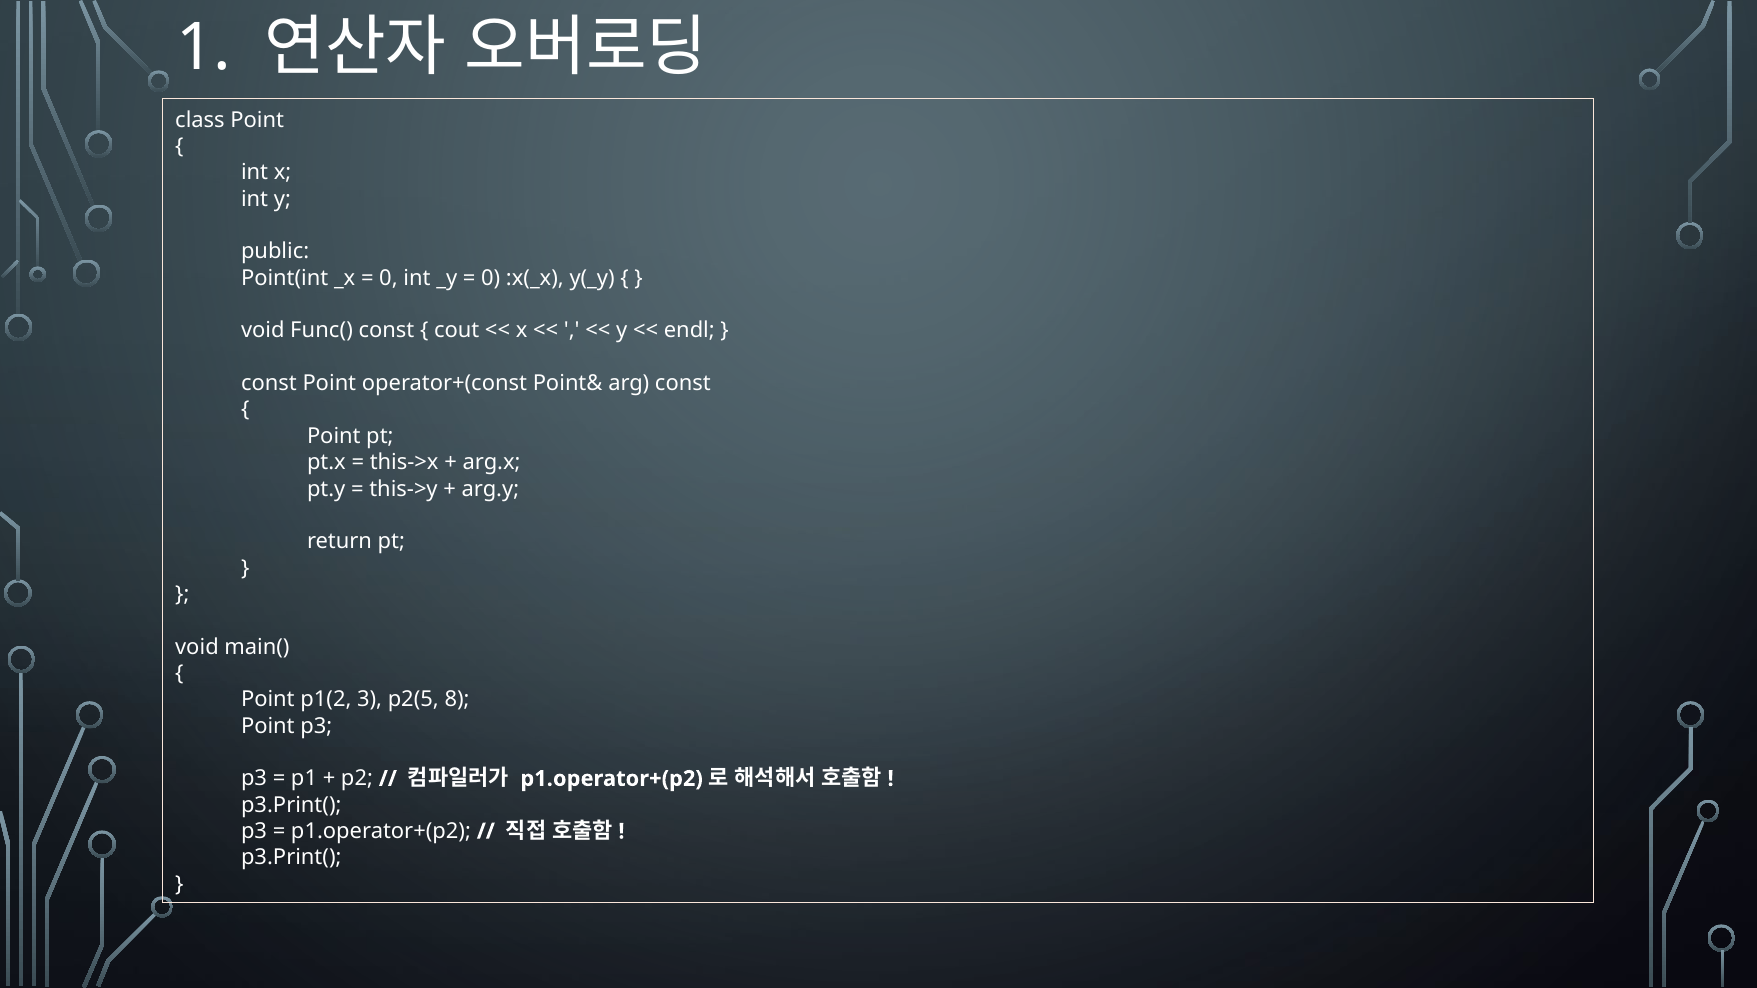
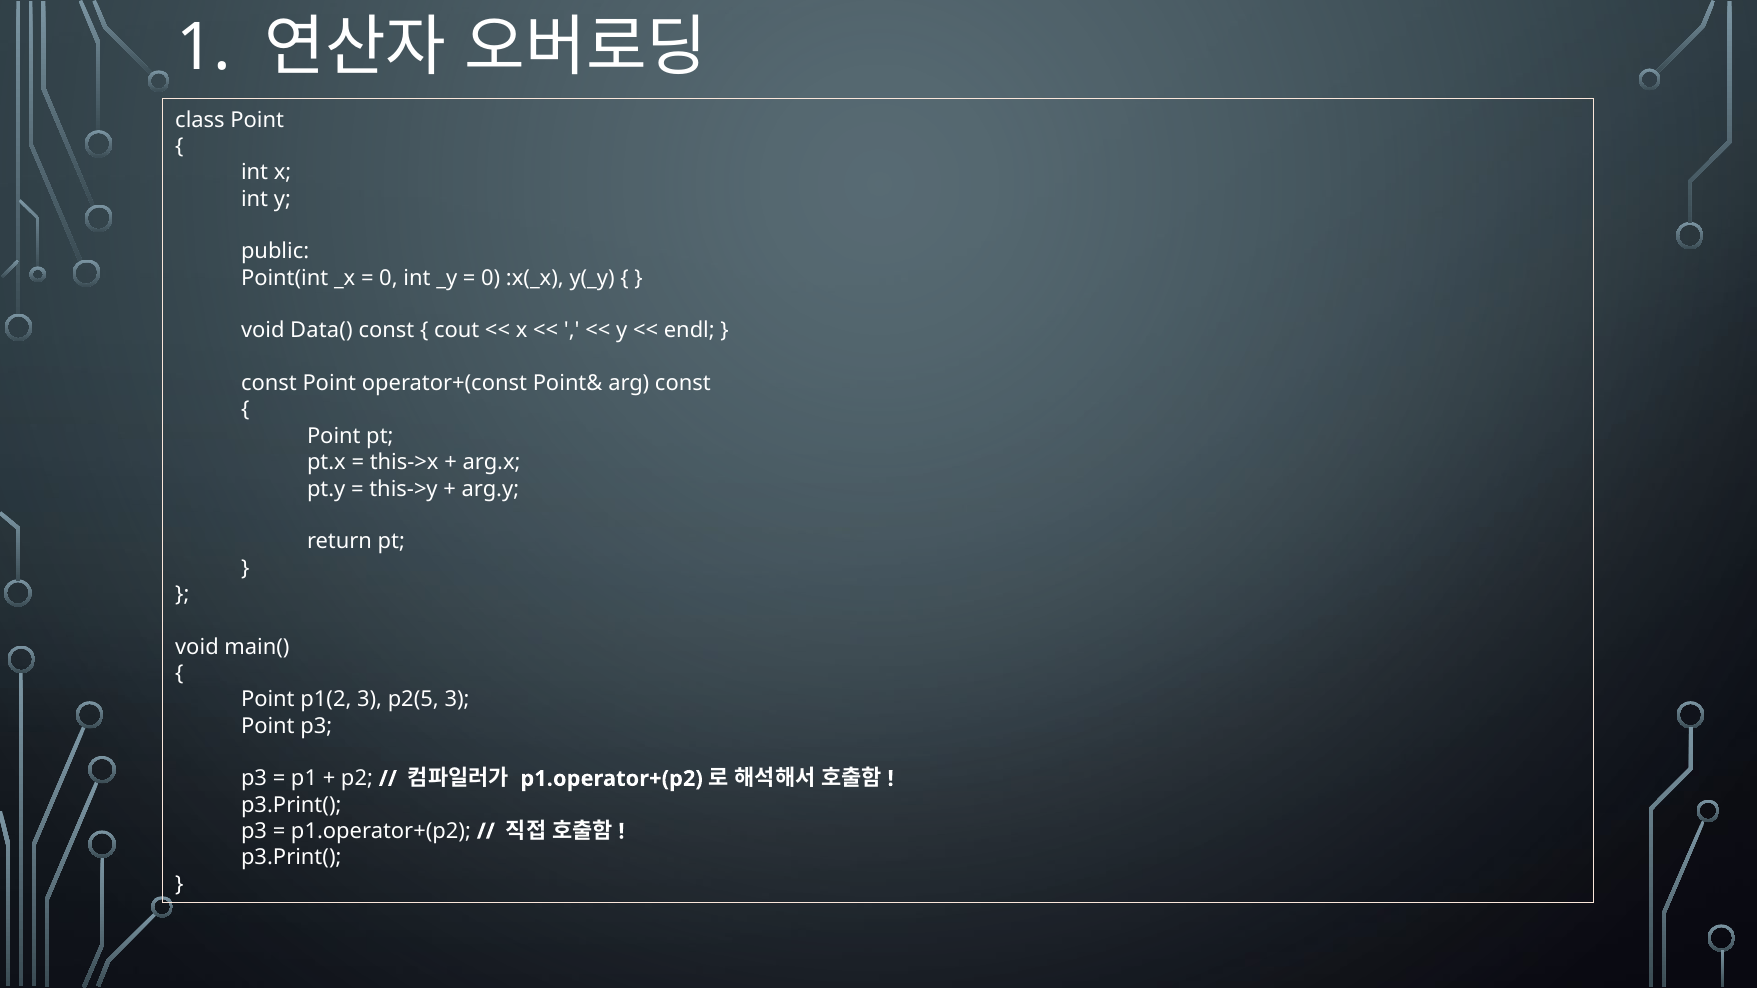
Func(: Func( -> Data( (322, 331)
p2(5 8: 8 -> 3 (457, 700)
